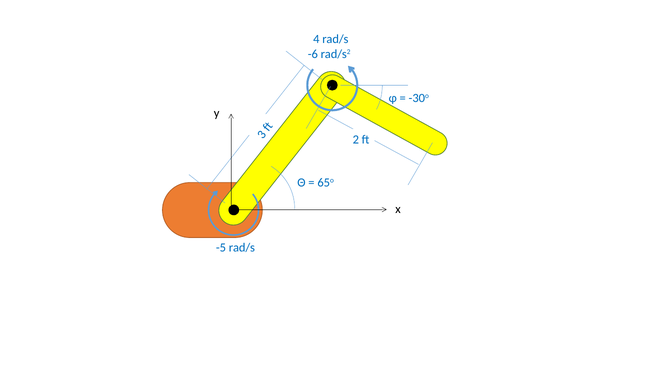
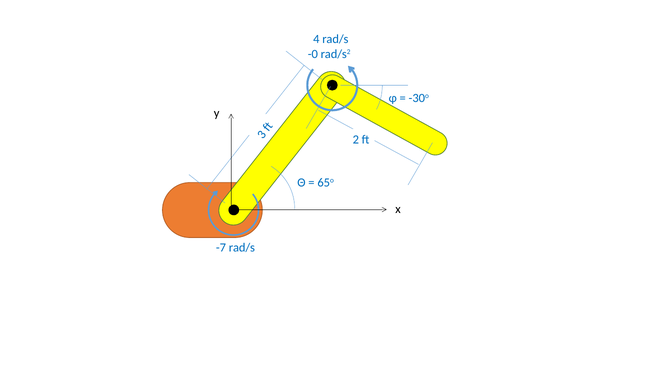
-6: -6 -> -0 (313, 54)
-5: -5 -> -7 (221, 247)
